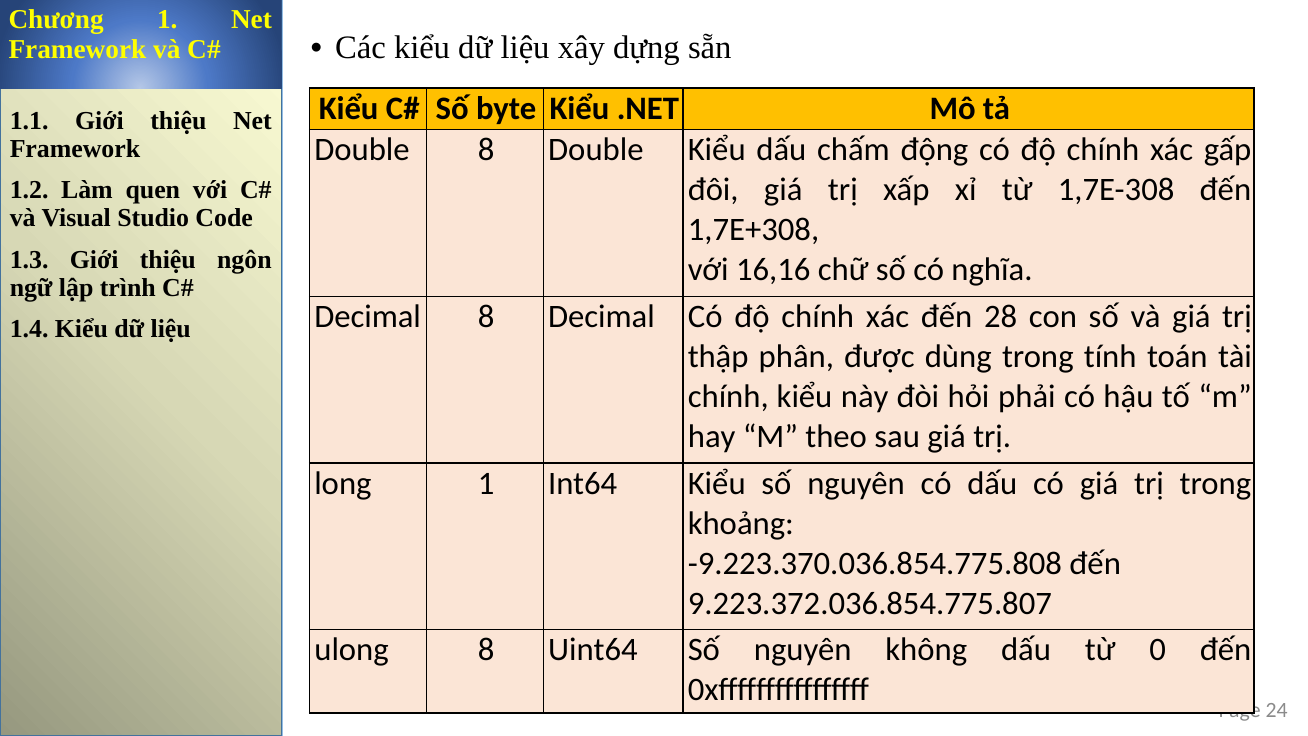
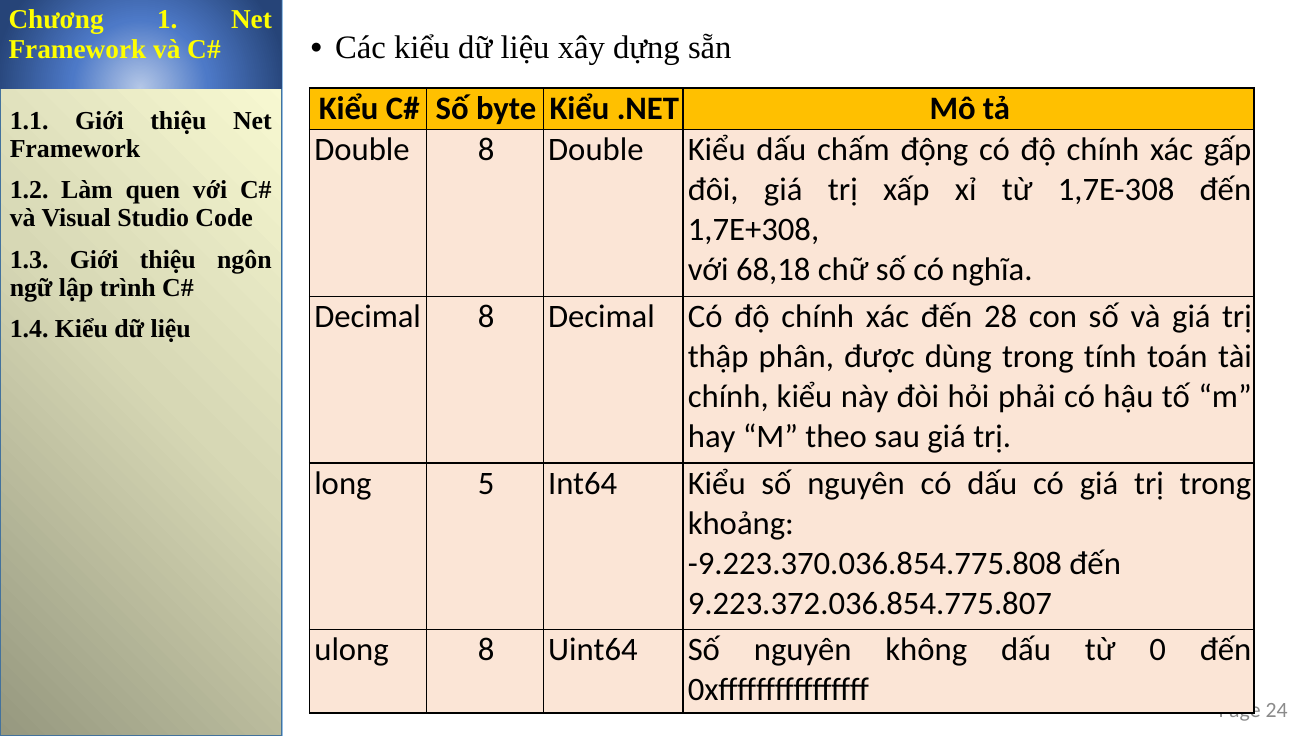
16,16: 16,16 -> 68,18 (773, 270)
long 1: 1 -> 5 (486, 483)
